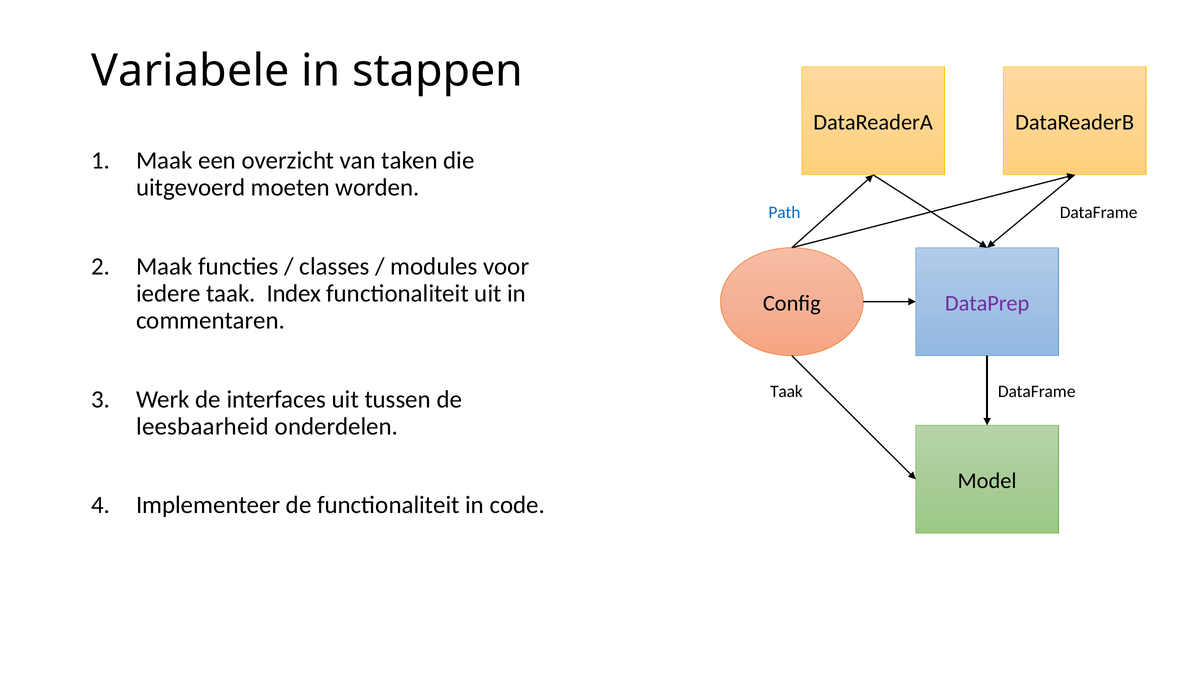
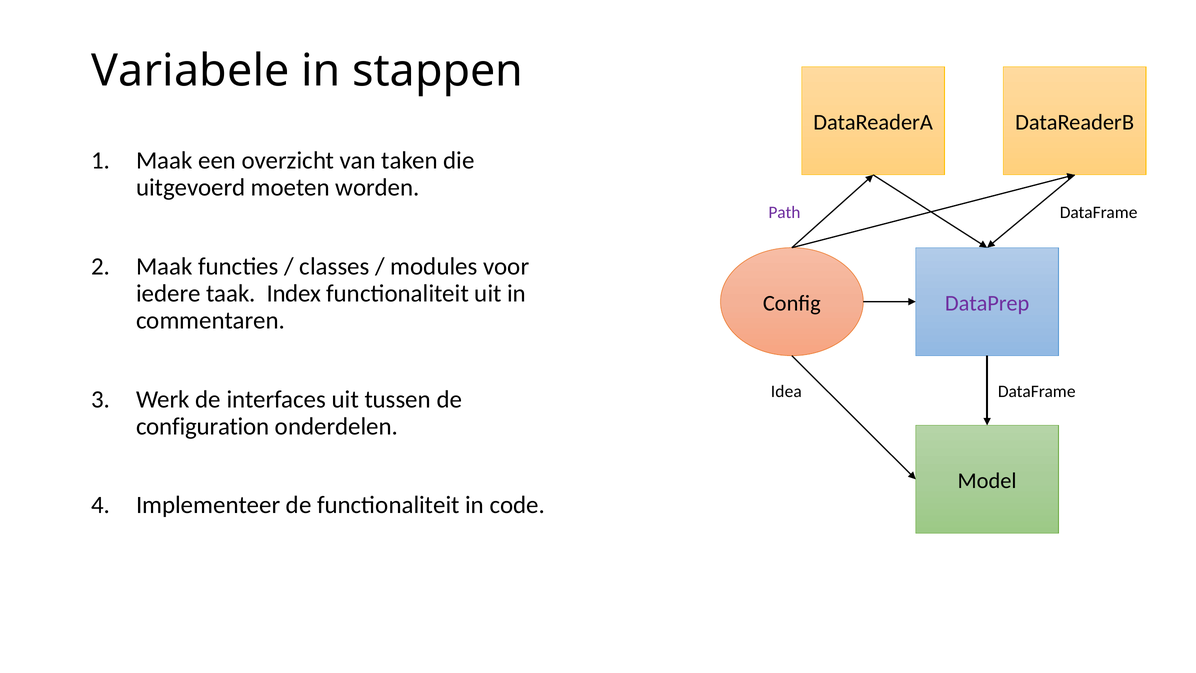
Path colour: blue -> purple (784, 212)
Taak: Taak -> Idea (786, 391)
leesbaarheid: leesbaarheid -> configuration (203, 426)
